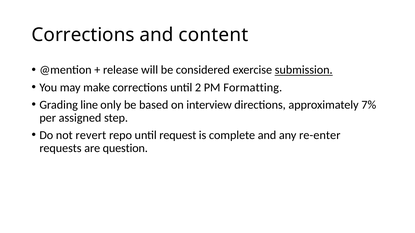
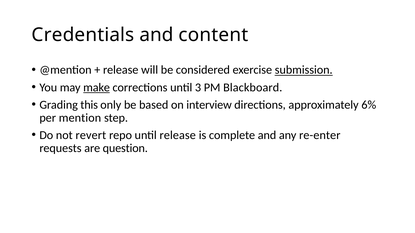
Corrections: Corrections -> Credentials (83, 35)
make underline: none -> present (97, 88)
2: 2 -> 3 (198, 88)
Formatting: Formatting -> Blackboard (253, 88)
line: line -> this (89, 105)
7%: 7% -> 6% (369, 105)
assigned: assigned -> mention (80, 118)
until request: request -> release (178, 135)
